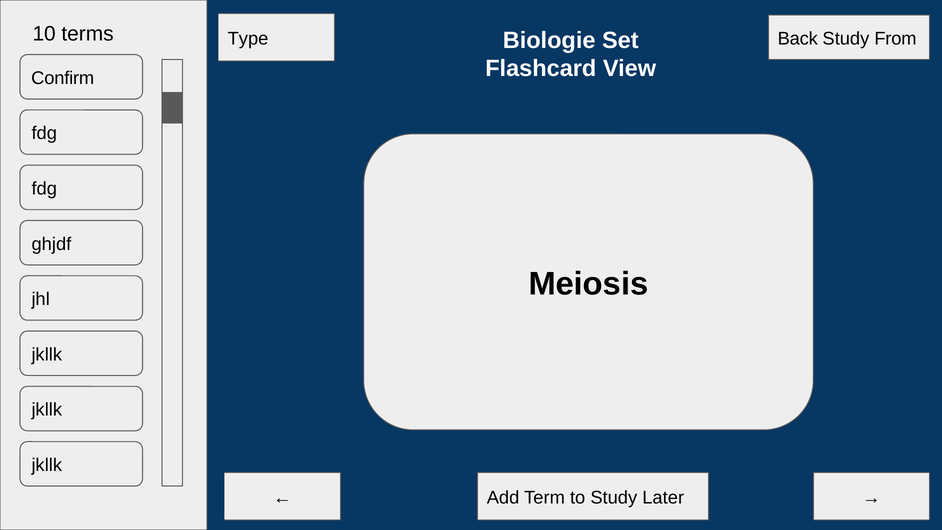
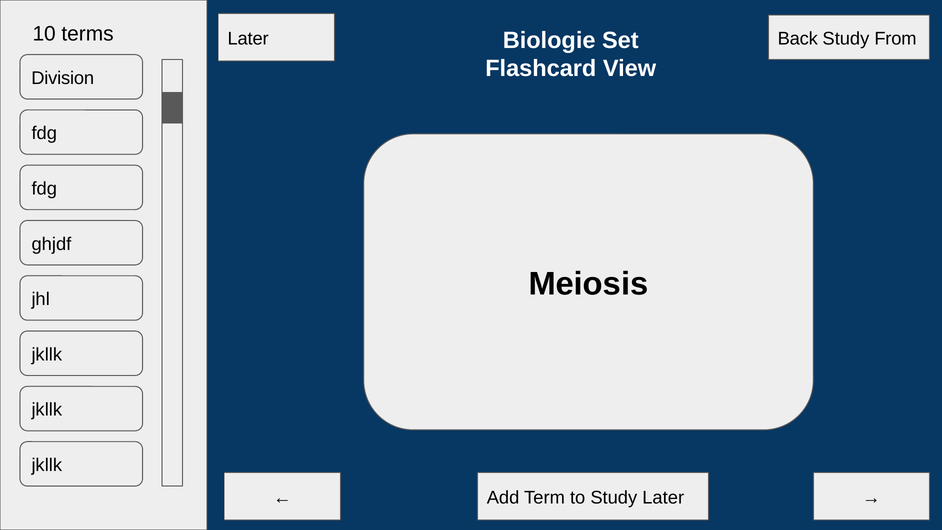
Type: Type -> Later (248, 39)
Confirm: Confirm -> Division (63, 78)
